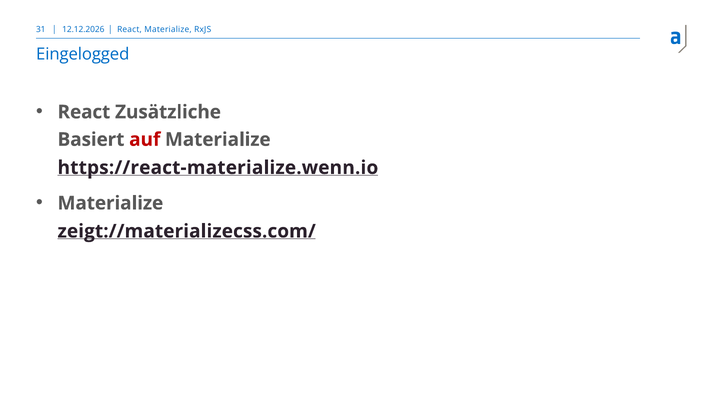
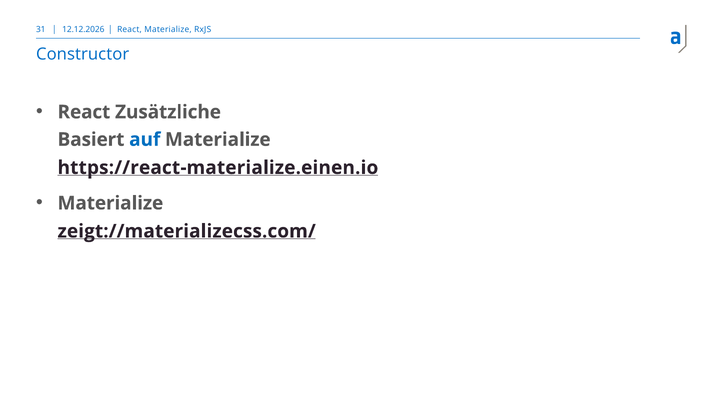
Eingelogged: Eingelogged -> Constructor (83, 54)
auf colour: red -> blue (145, 139)
https://react-materialize.wenn.io: https://react-materialize.wenn.io -> https://react-materialize.einen.io (218, 167)
